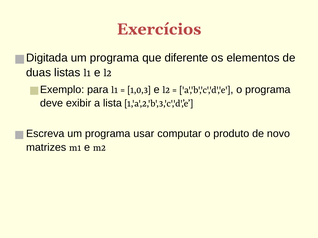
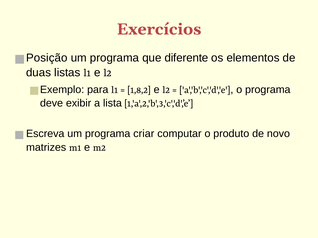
Digitada: Digitada -> Posição (47, 58)
1,0,3: 1,0,3 -> 1,8,2 (139, 90)
usar: usar -> criar (144, 134)
